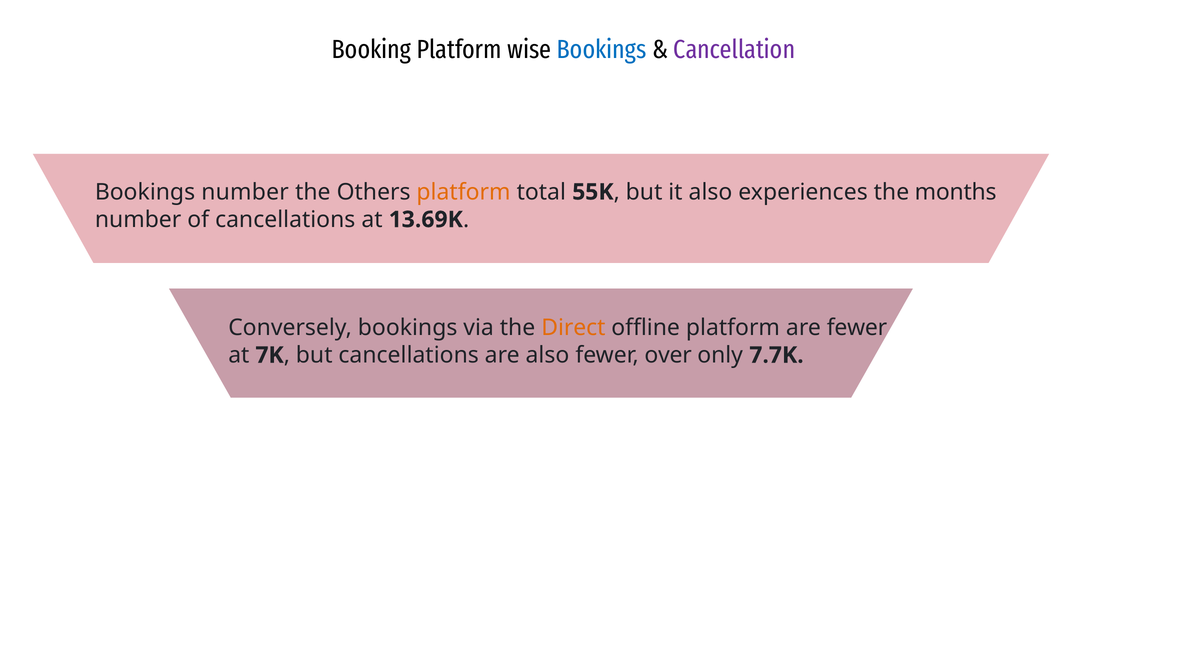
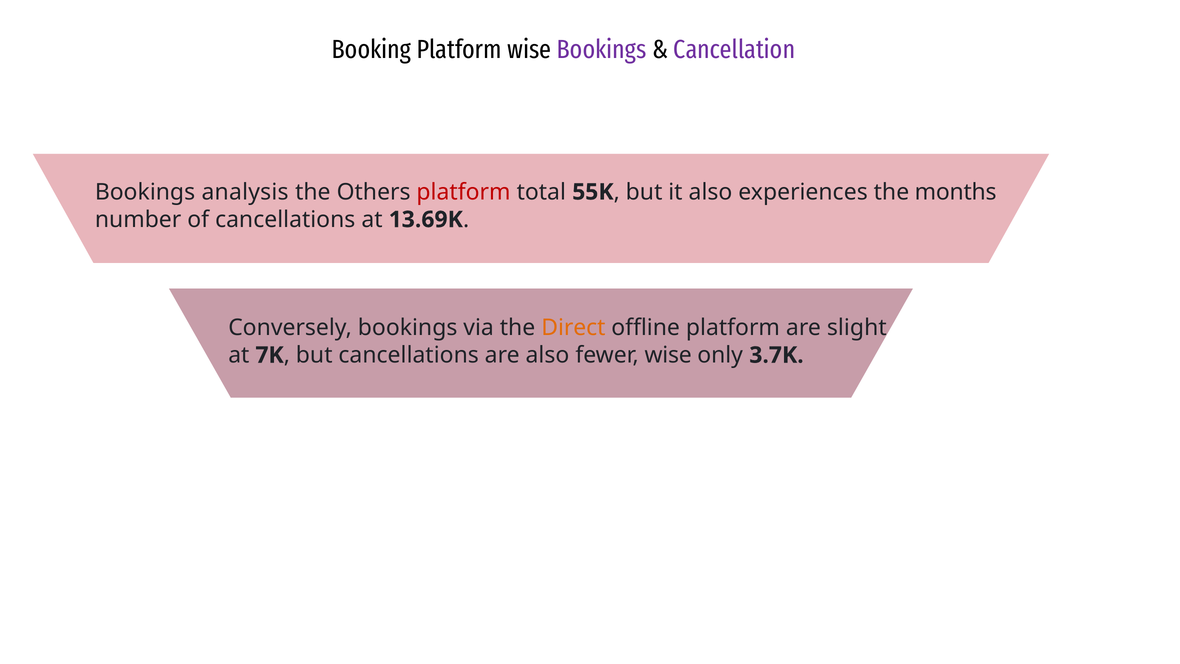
Bookings colour: blue -> purple (602, 50)
Bookings number: number -> analysis (245, 192)
platform colour: orange -> red (463, 192)
are fewer: fewer -> slight (857, 328)
fewer over: over -> wise (668, 355)
7.7K: 7.7K -> 3.7K (776, 355)
